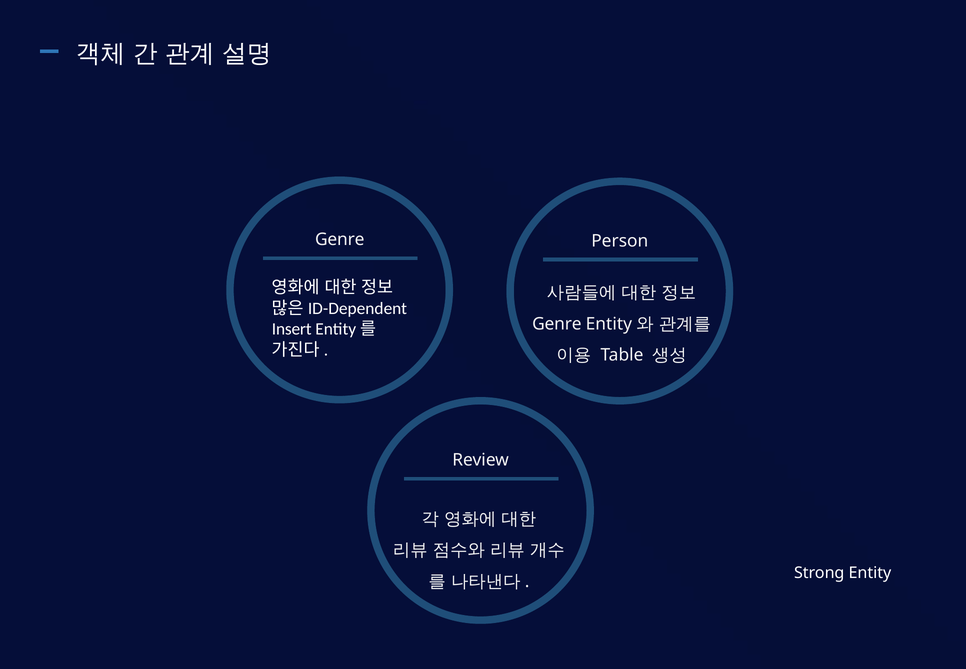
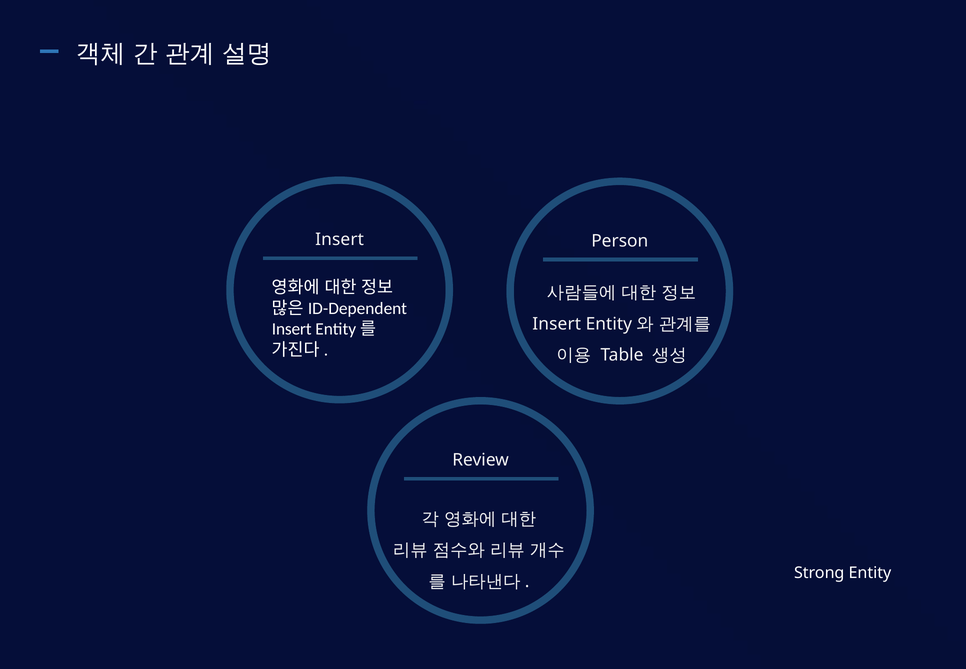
Genre: Genre -> Insert (340, 240)
Genre: Genre -> Insert (557, 324)
